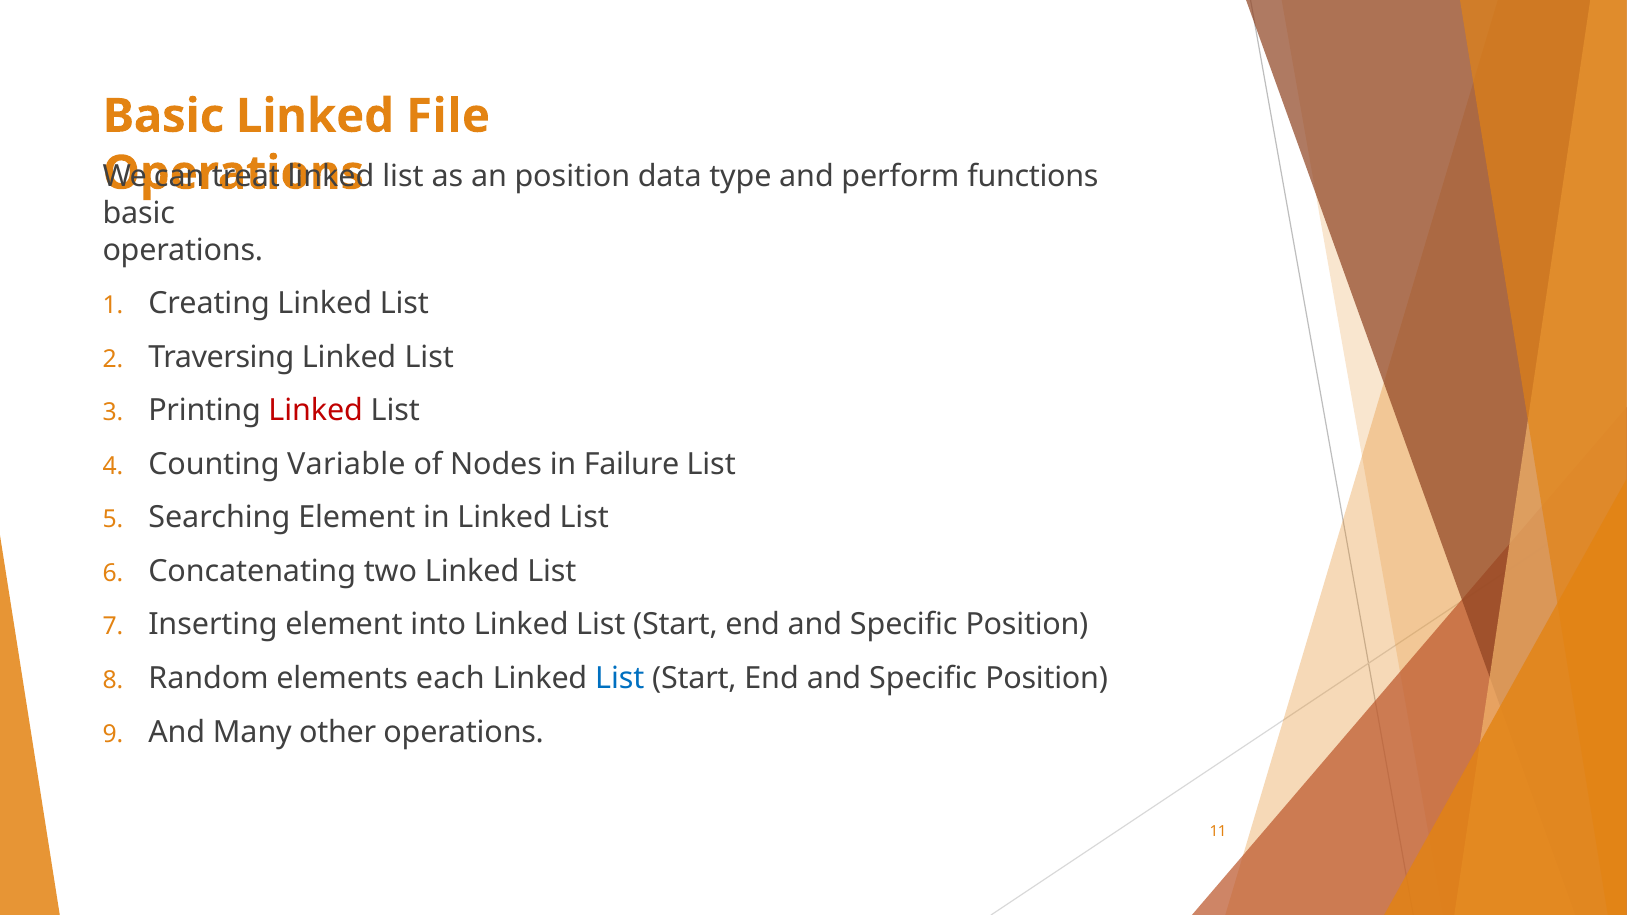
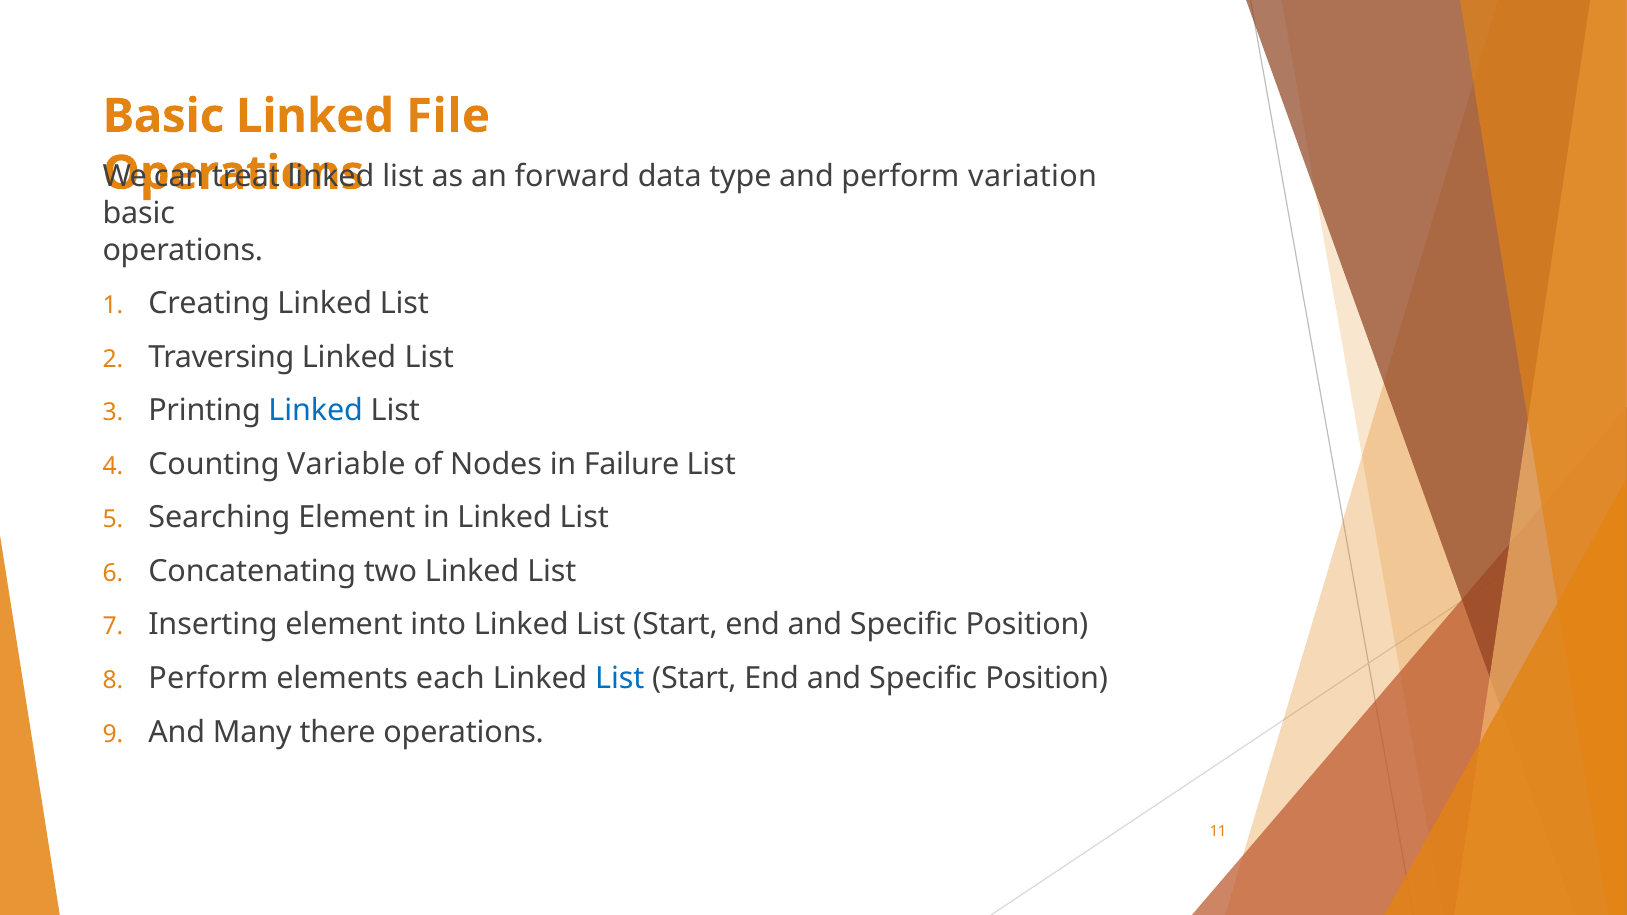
an position: position -> forward (572, 177)
functions: functions -> variation (1033, 177)
Linked colour: red -> blue (316, 411)
Random: Random -> Perform (208, 679)
other: other -> there (338, 732)
